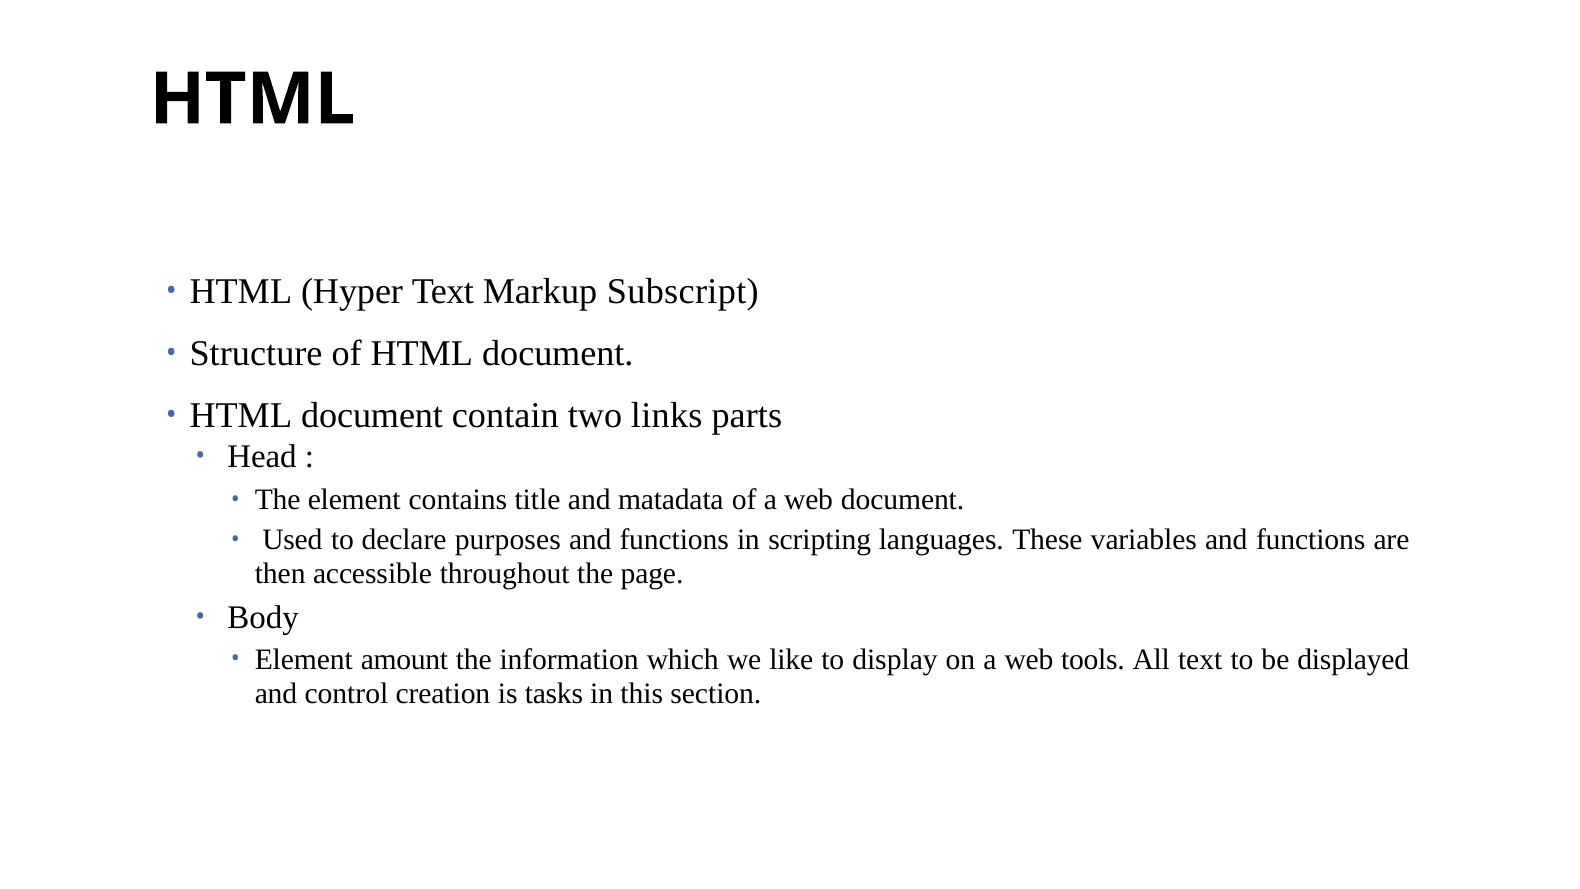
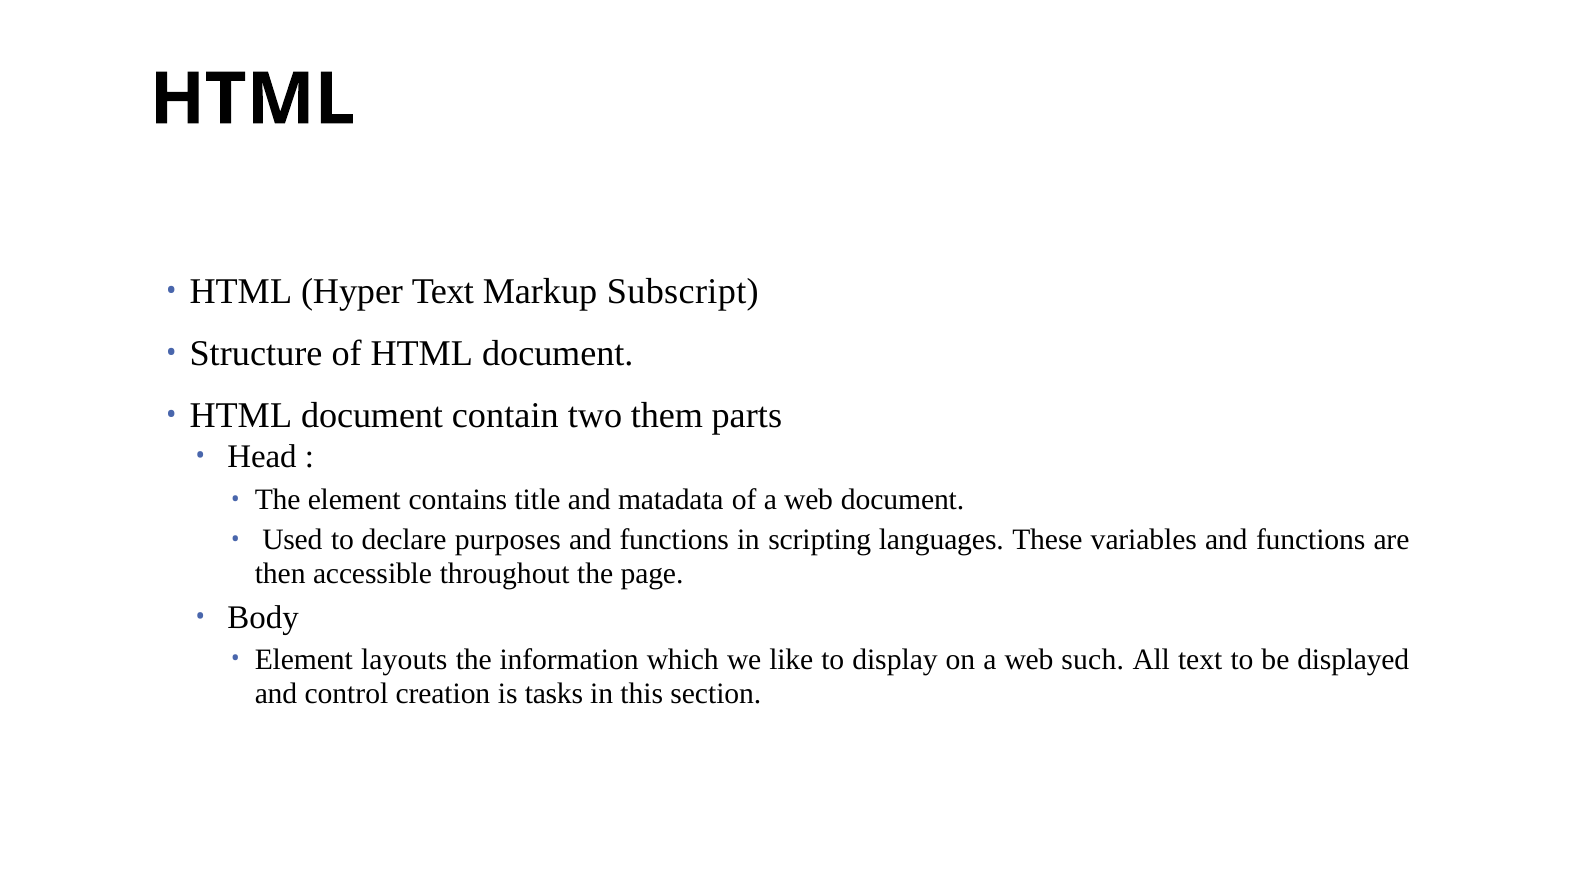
links: links -> them (667, 415)
amount: amount -> layouts (404, 659)
tools: tools -> such (1093, 659)
